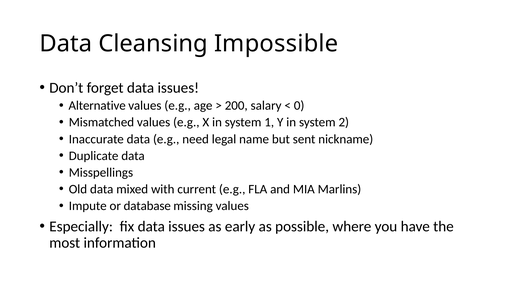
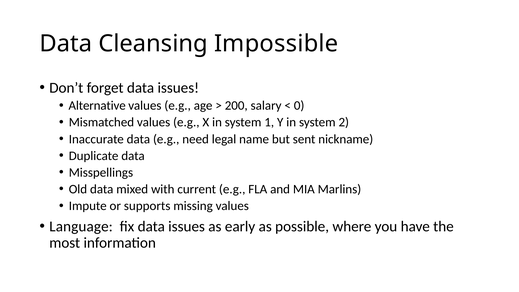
database: database -> supports (147, 206)
Especially: Especially -> Language (81, 226)
